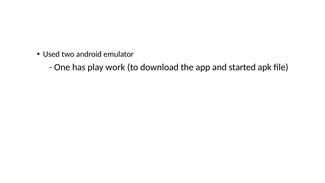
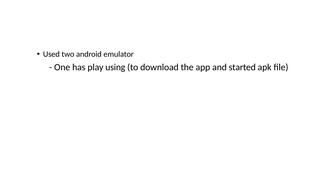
work: work -> using (115, 67)
